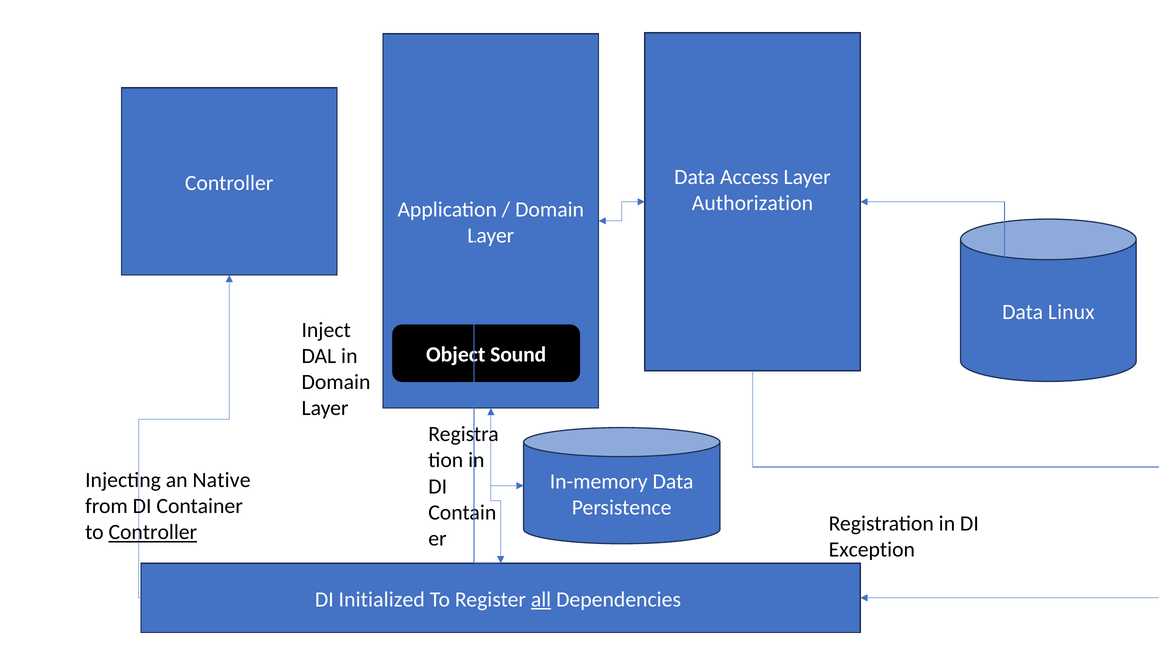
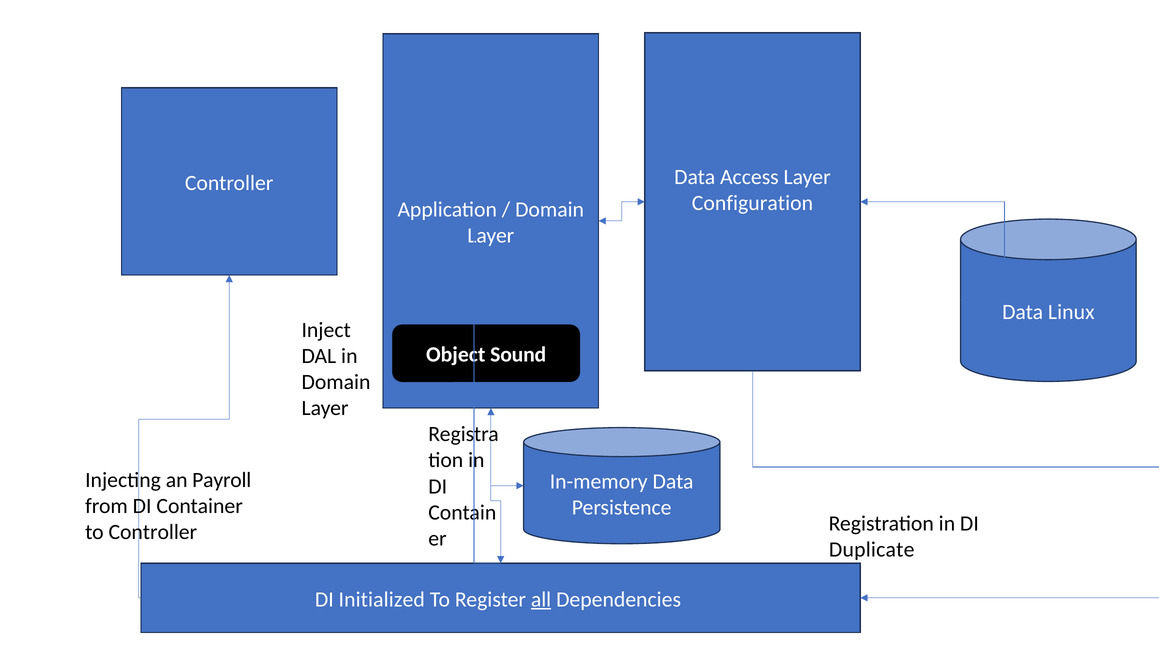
Authorization: Authorization -> Configuration (752, 203)
Native: Native -> Payroll (222, 480)
Controller underline: present -> none (153, 532)
Exception: Exception -> Duplicate (872, 550)
